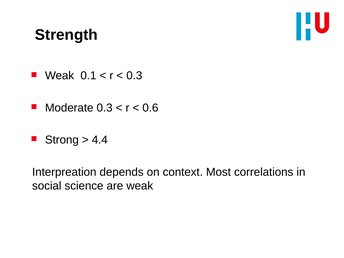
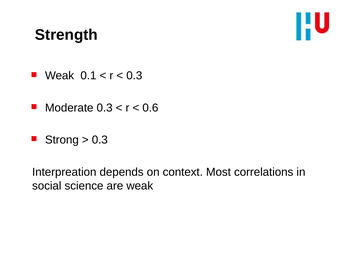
4.4: 4.4 -> 0.3 (100, 140)
